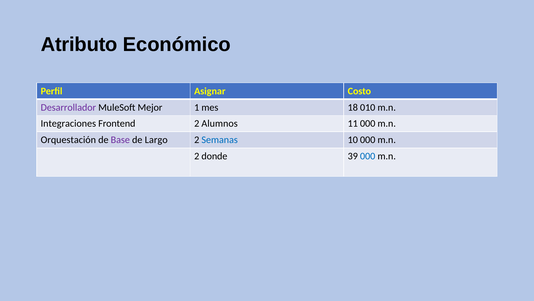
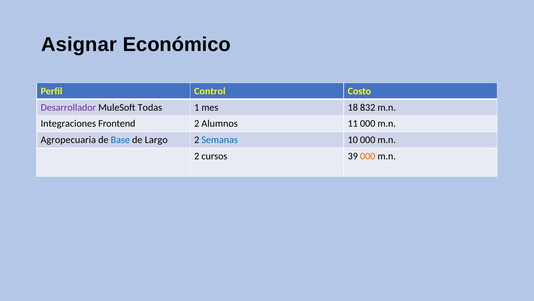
Atributo: Atributo -> Asignar (79, 44)
Asignar: Asignar -> Control (210, 91)
Mejor: Mejor -> Todas (150, 107)
010: 010 -> 832 (368, 107)
Orquestación: Orquestación -> Agropecuaria (68, 140)
Base colour: purple -> blue (120, 140)
donde: donde -> cursos (214, 156)
000 colour: blue -> orange (368, 156)
